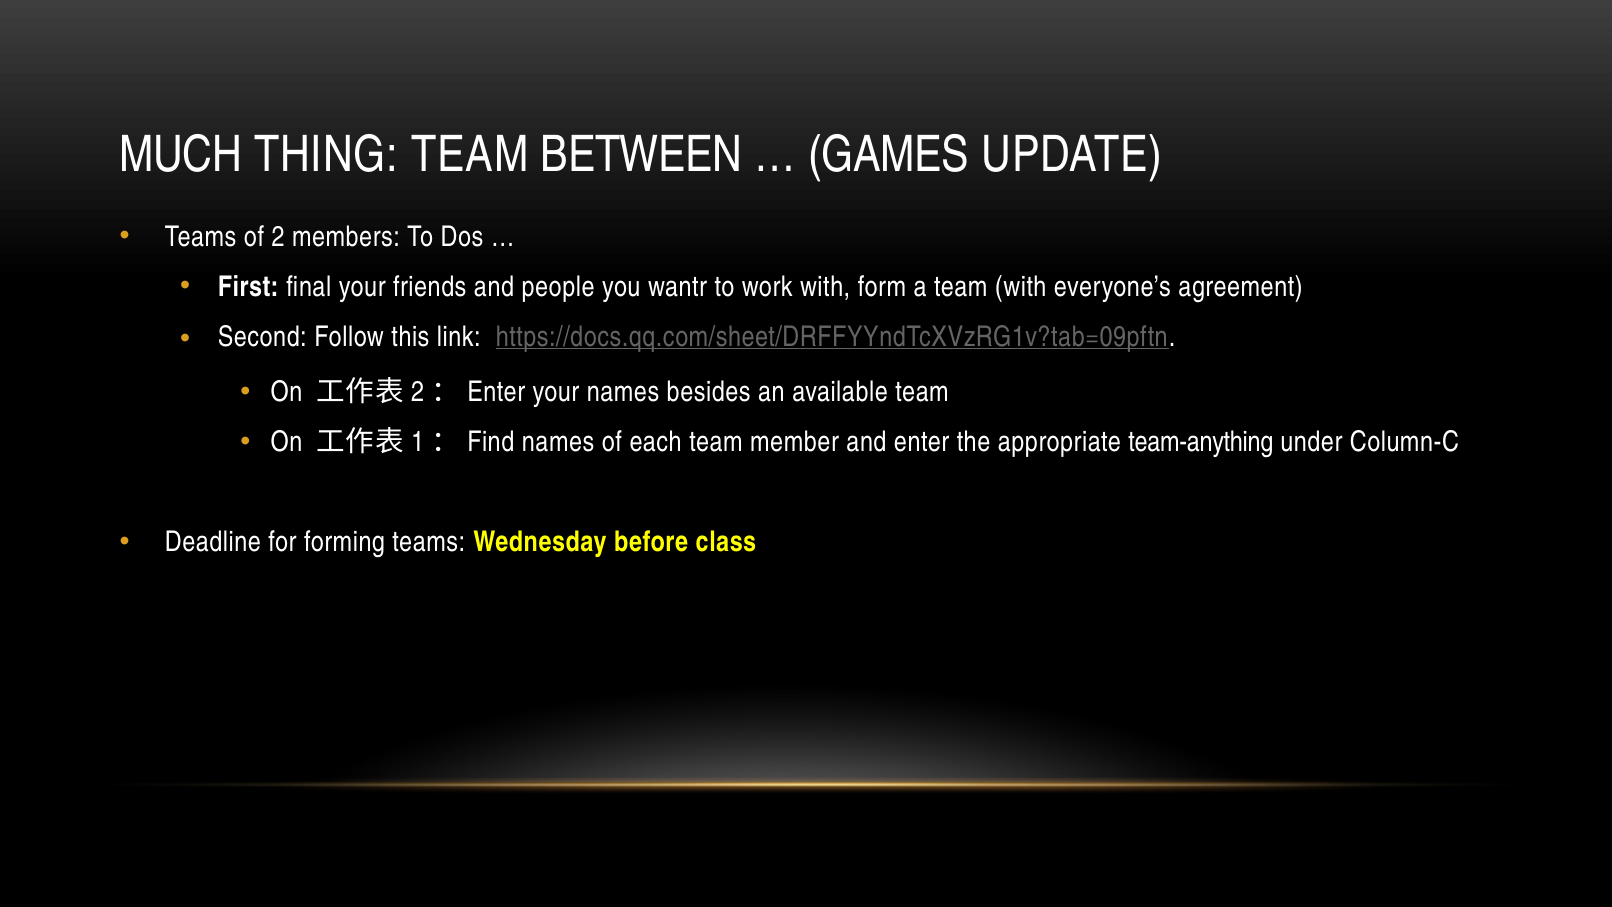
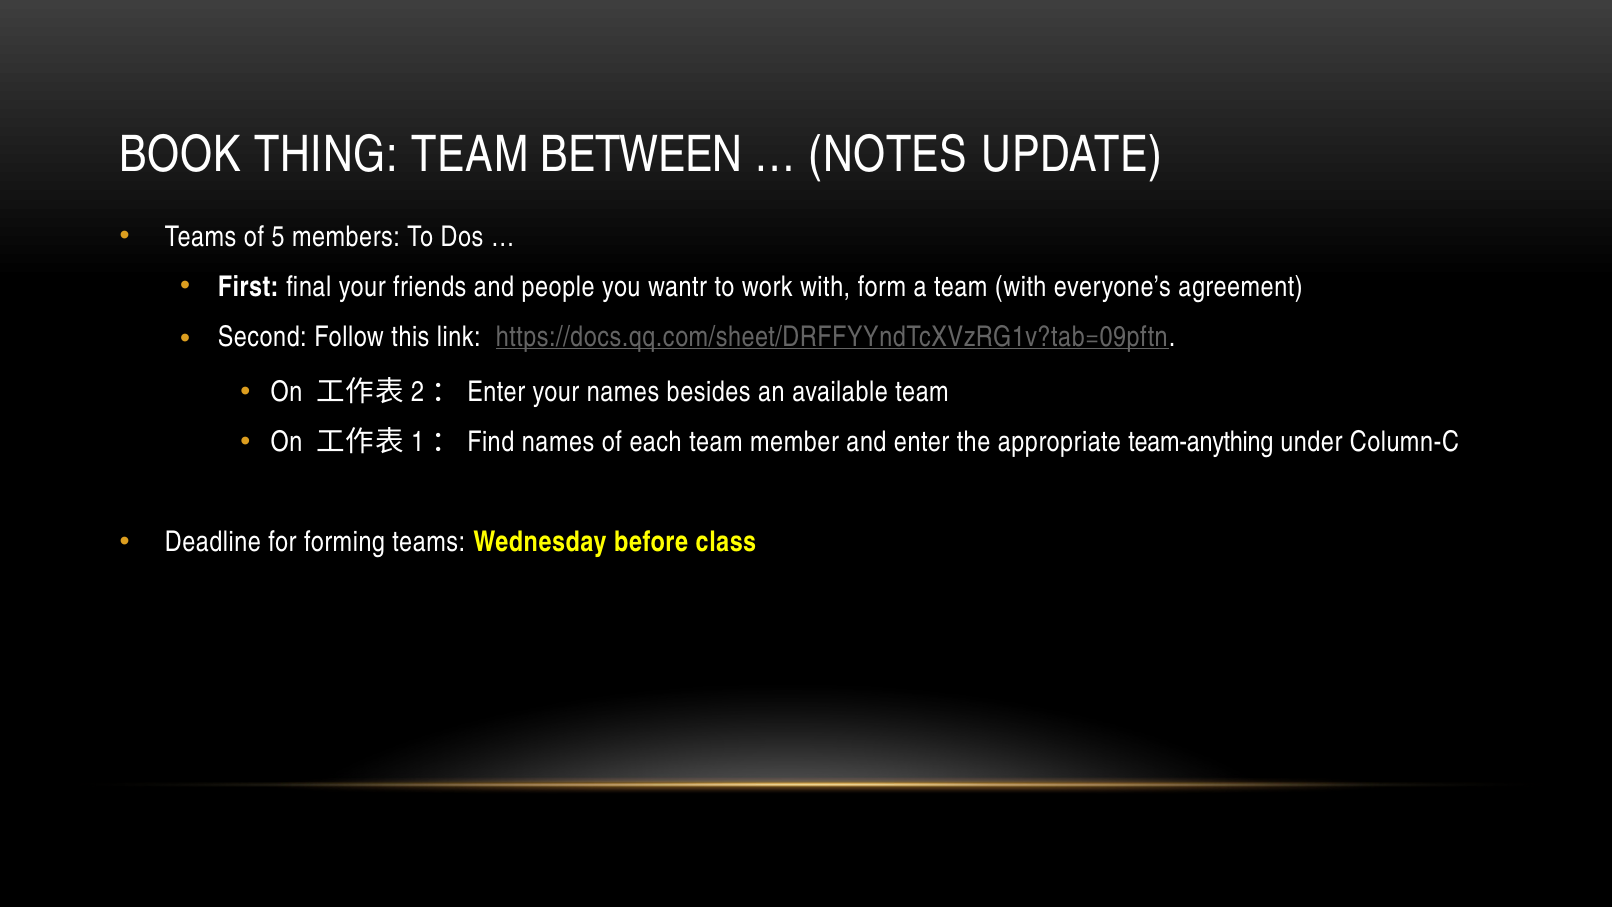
MUCH: MUCH -> BOOK (180, 155)
GAMES: GAMES -> NOTES (888, 155)
of 2: 2 -> 5 (278, 237)
